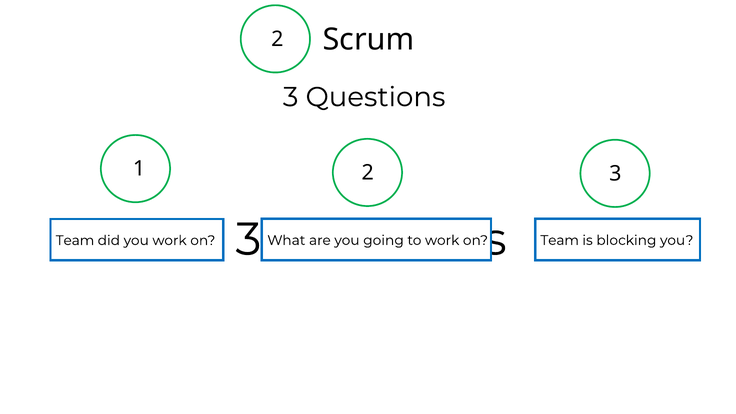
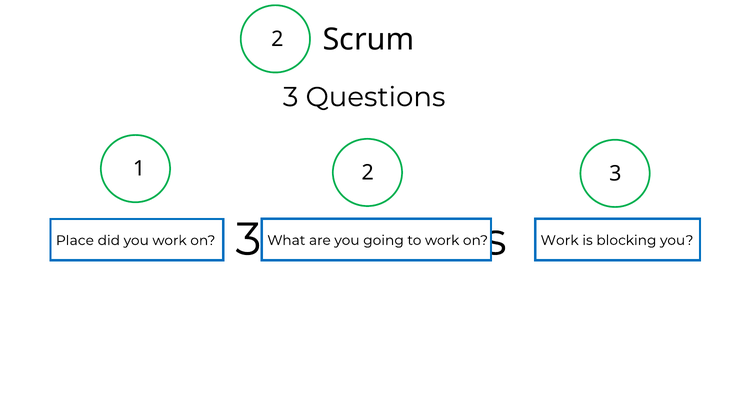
Team: Team -> Work (560, 240)
Team: Team -> Place (75, 240)
